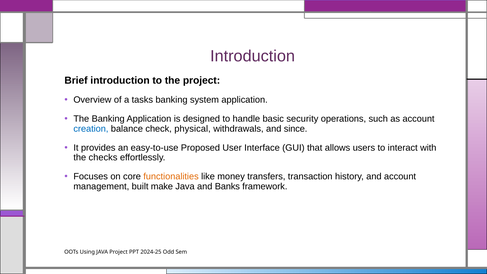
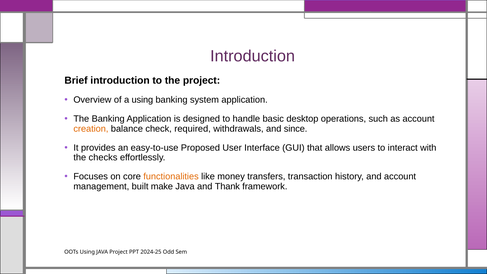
a tasks: tasks -> using (142, 100)
security: security -> desktop (302, 119)
creation colour: blue -> orange (91, 129)
physical: physical -> required (193, 129)
Banks: Banks -> Thank (227, 186)
